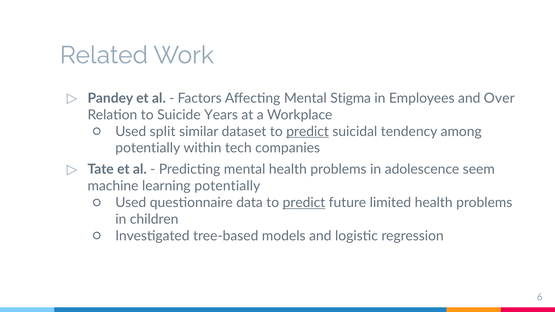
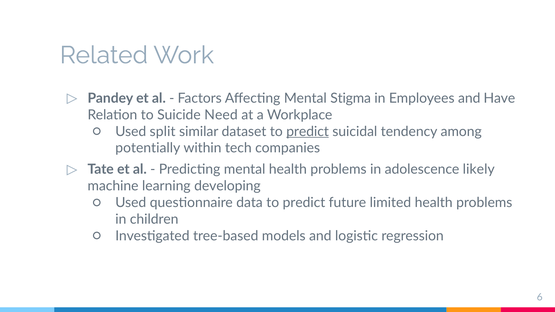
Over: Over -> Have (499, 98)
Years: Years -> Need (221, 115)
seem: seem -> likely (479, 169)
learning potentially: potentially -> developing (227, 186)
predict underline: present -> none (304, 203)
